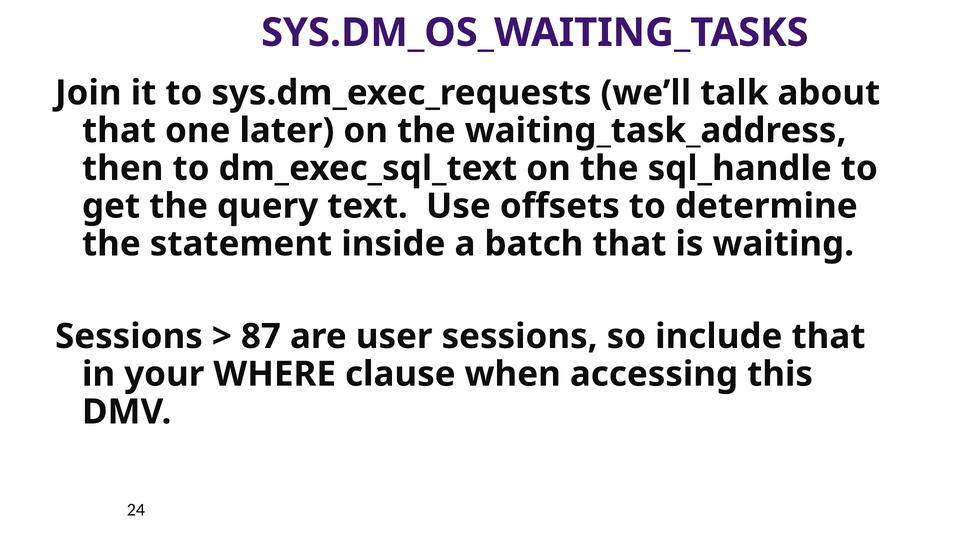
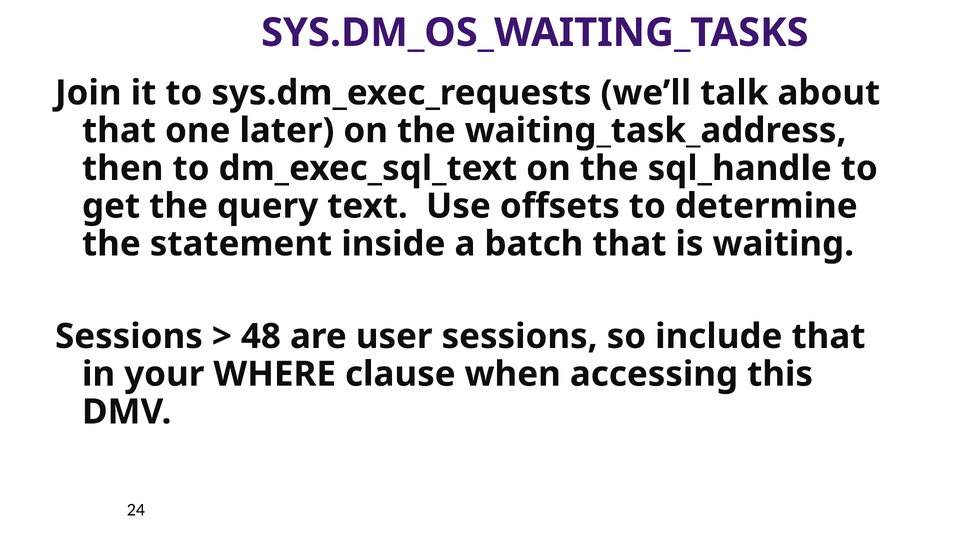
87: 87 -> 48 (261, 336)
